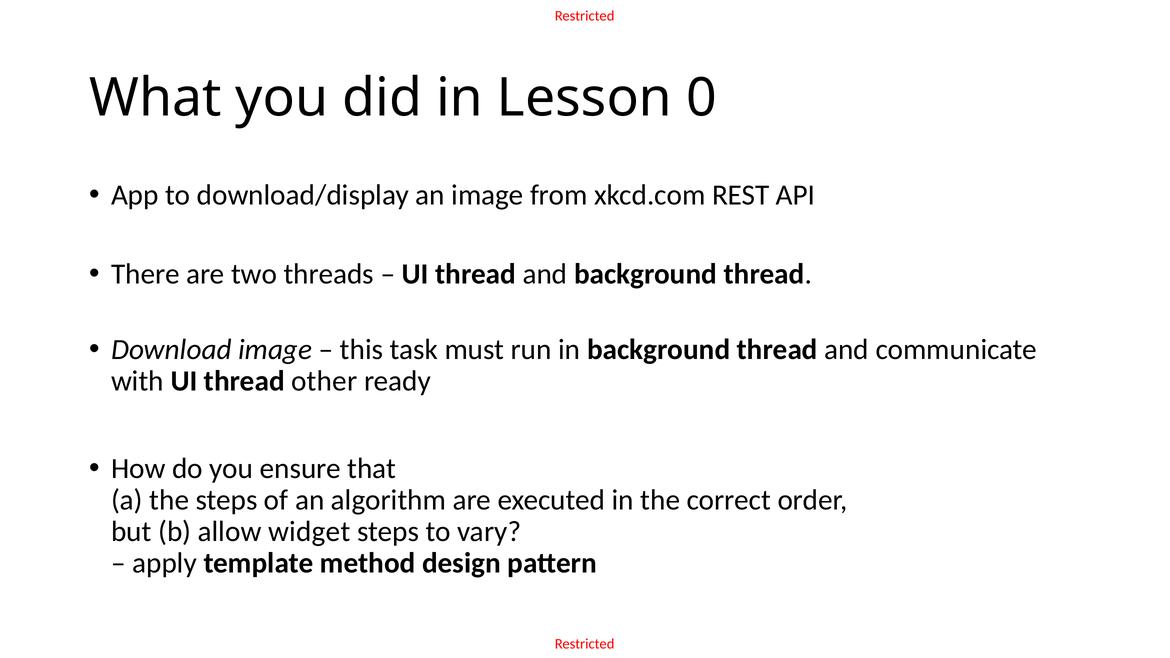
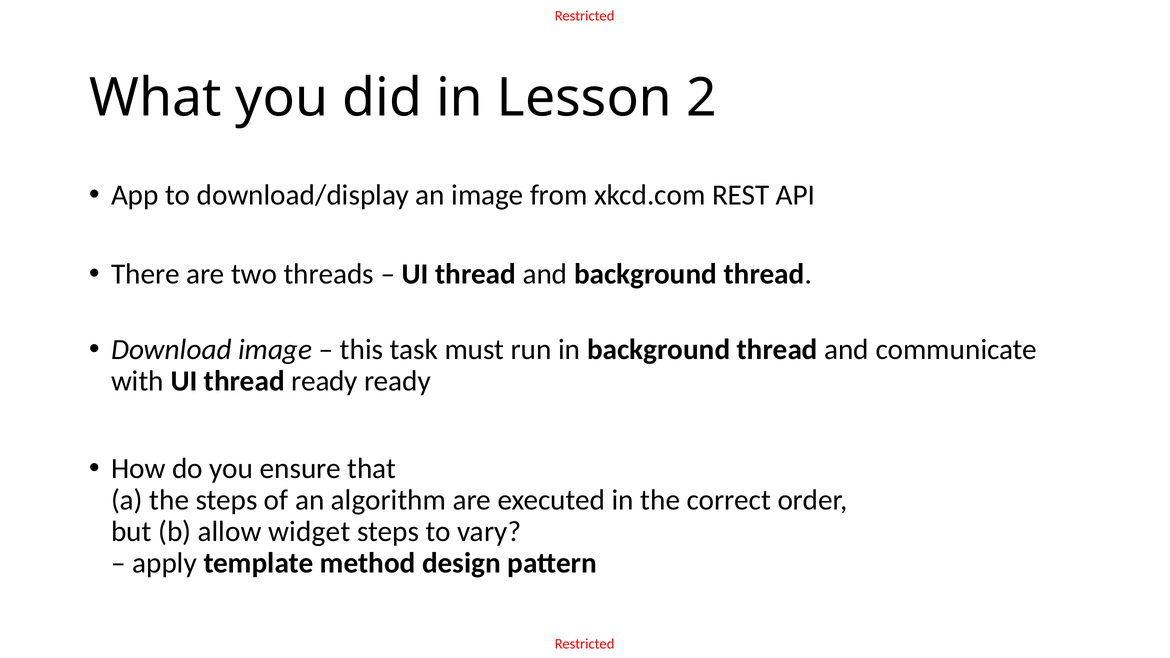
0: 0 -> 2 (701, 98)
thread other: other -> ready (325, 381)
